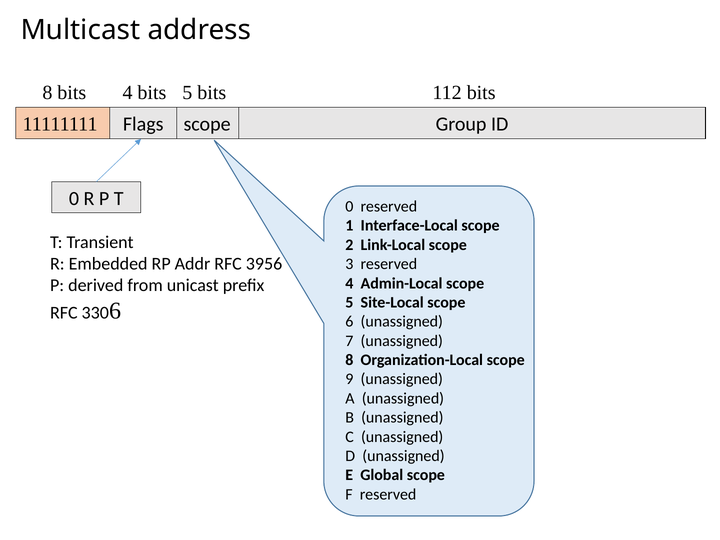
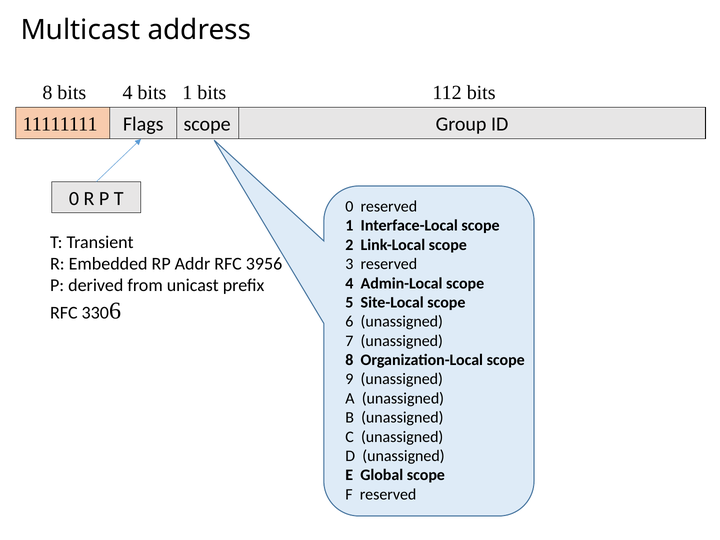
bits 5: 5 -> 1 (187, 93)
